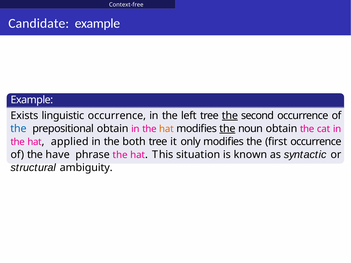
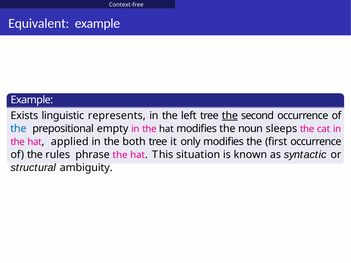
Candidate: Candidate -> Equivalent (39, 24)
linguistic occurrence: occurrence -> represents (117, 116)
prepositional obtain: obtain -> empty (113, 129)
hat colour: orange -> black (166, 129)
the underline: present -> none (227, 129)
noun obtain: obtain -> sleeps (281, 129)
have: have -> rules (58, 155)
